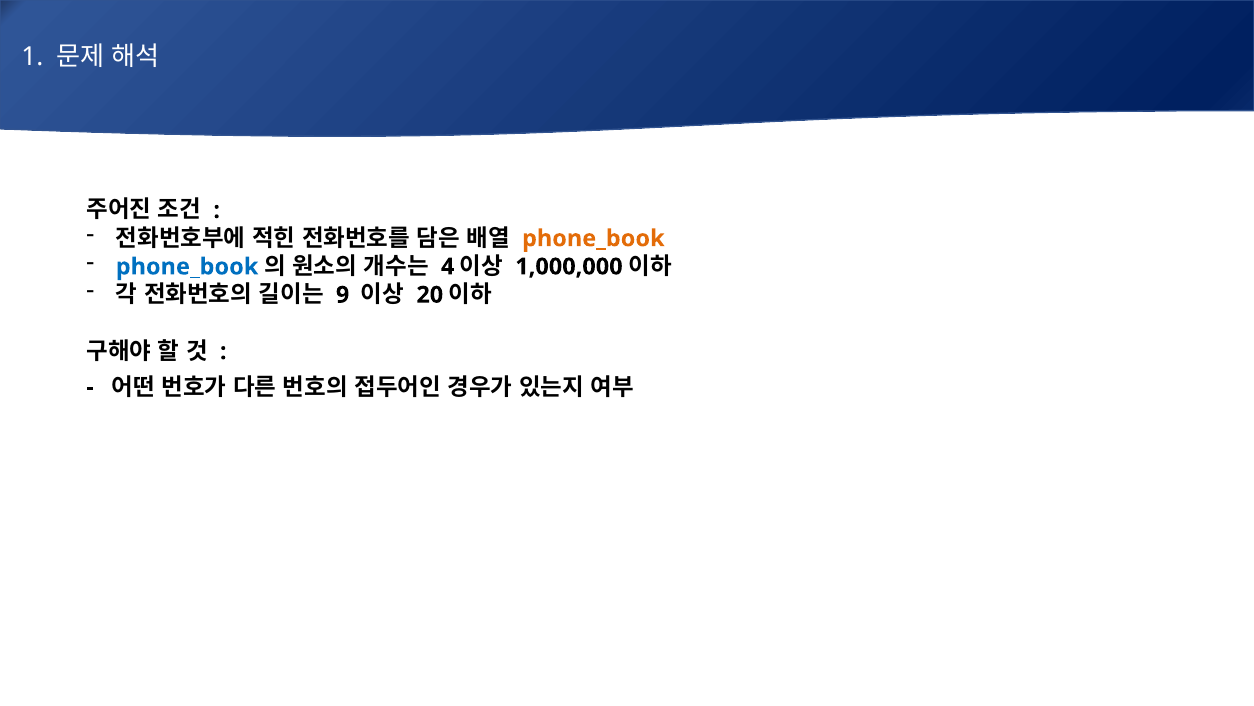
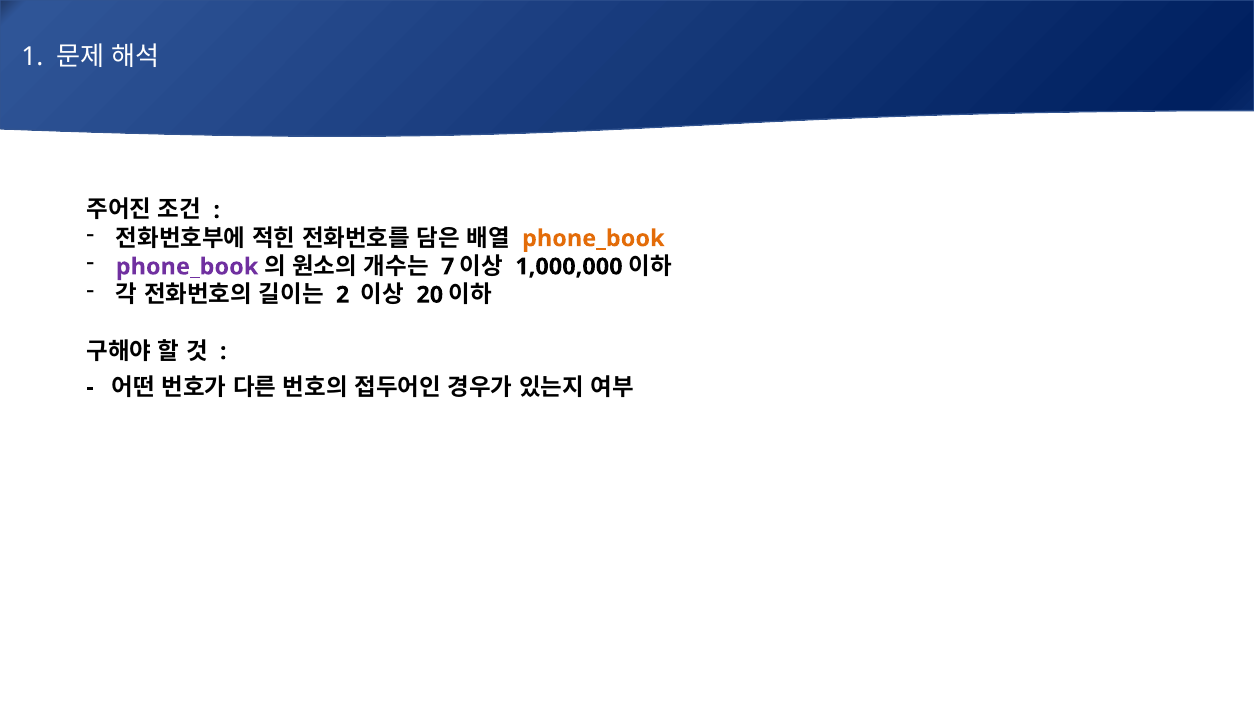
phone_book colour: blue -> purple (187, 266)
4: 4 -> 7 (448, 266)
9: 9 -> 2 (343, 295)
